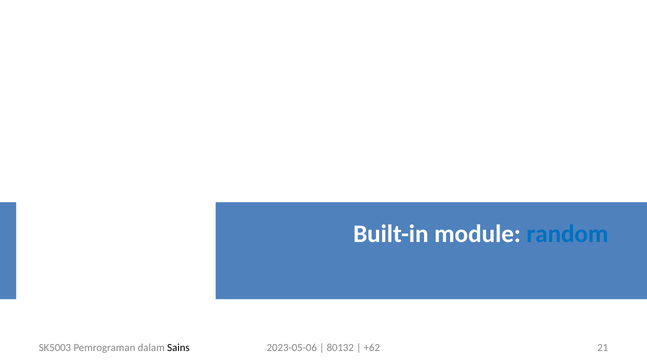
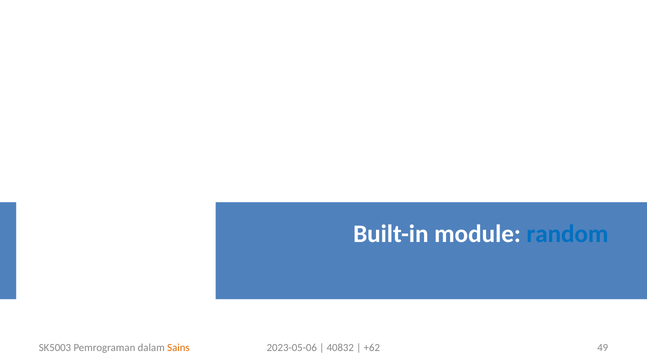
Sains colour: black -> orange (178, 348)
80132: 80132 -> 40832 (340, 348)
21: 21 -> 49 (603, 348)
